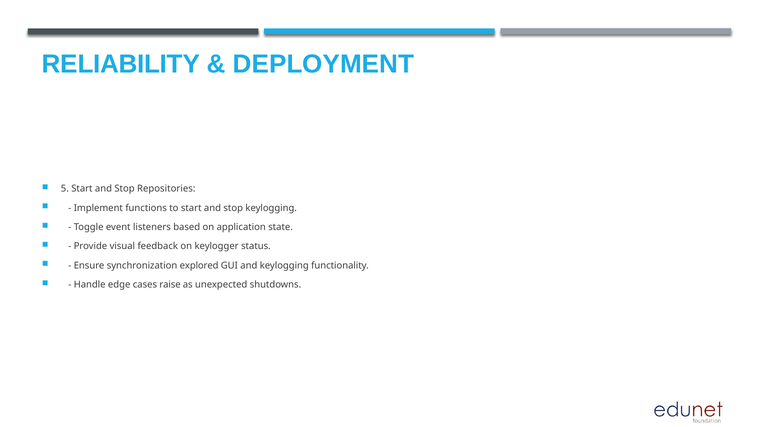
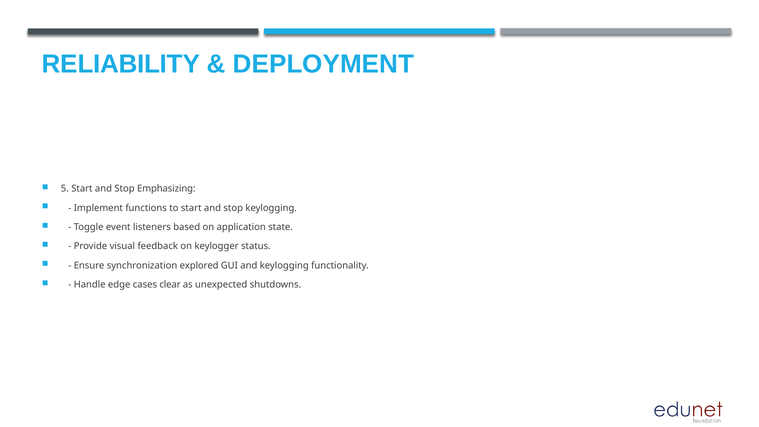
Repositories: Repositories -> Emphasizing (166, 189)
raise: raise -> clear (170, 285)
